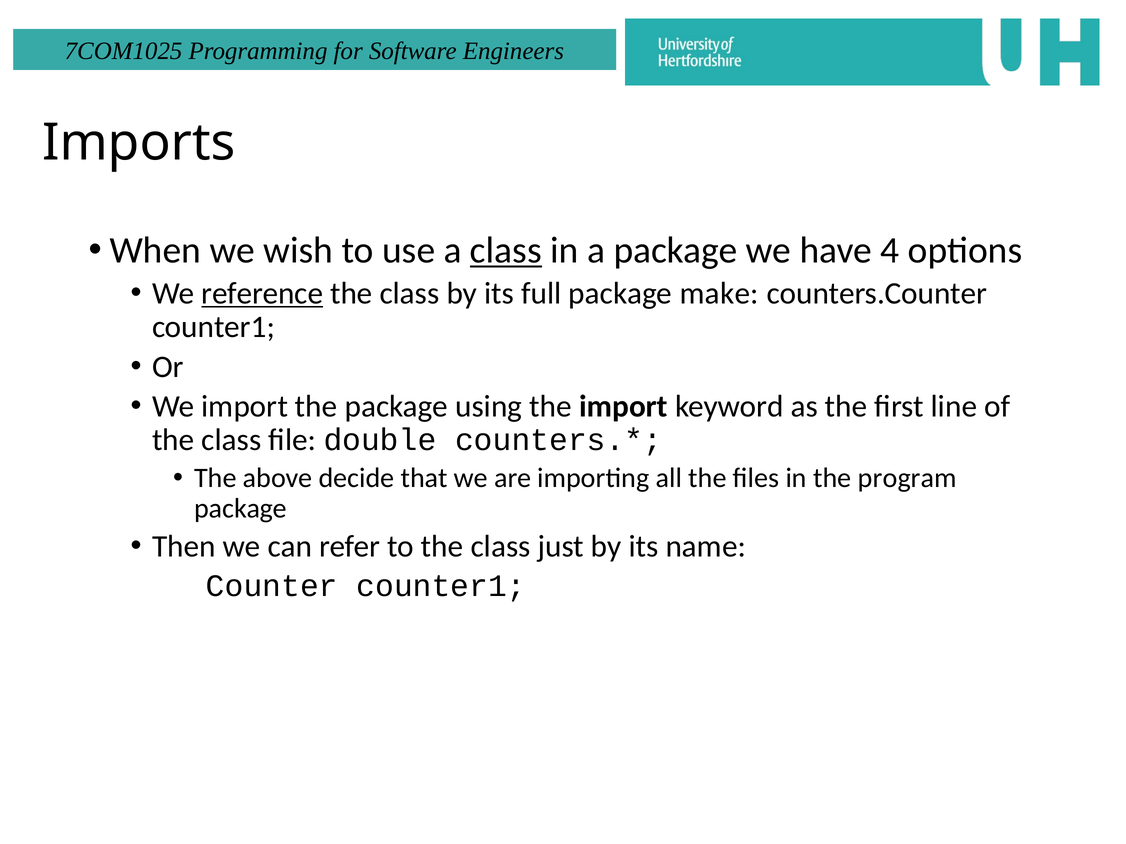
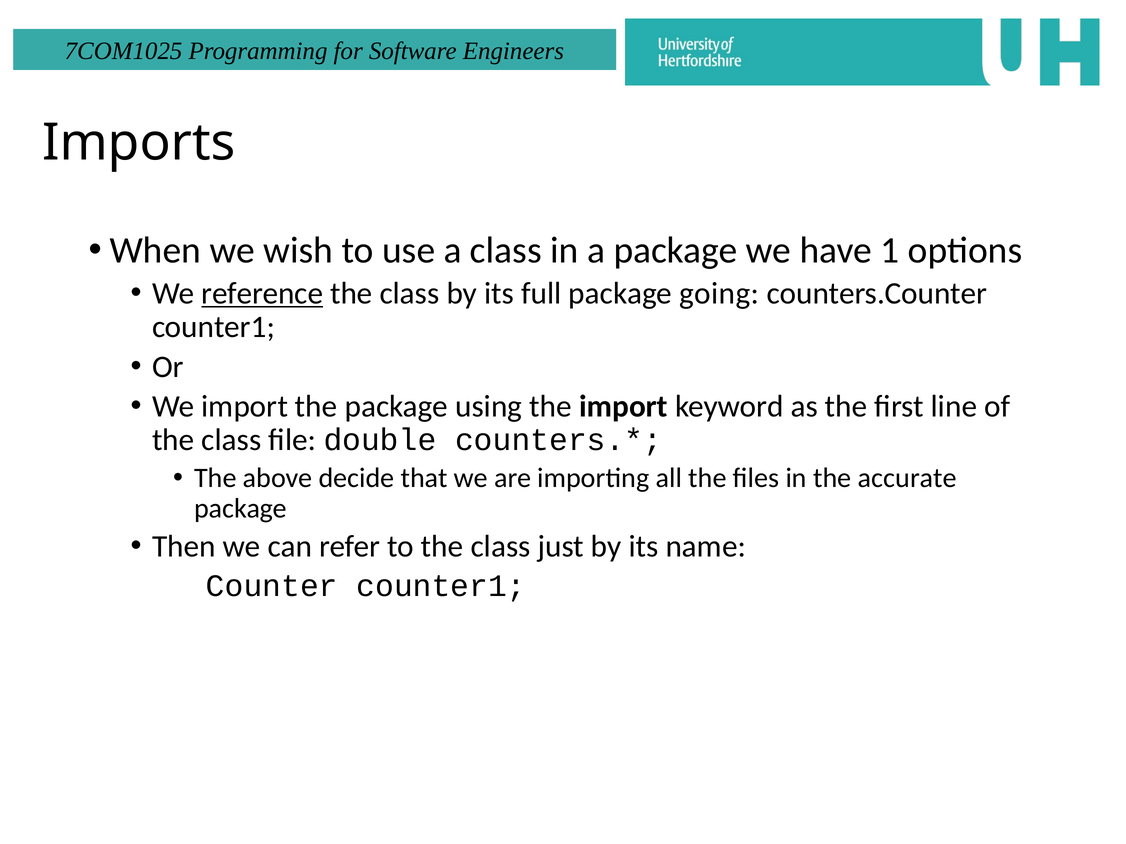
class underline: present -> none (506, 250)
4: 4 -> 1 (890, 250)
make: make -> going (719, 294)
program: program -> accurate (907, 478)
